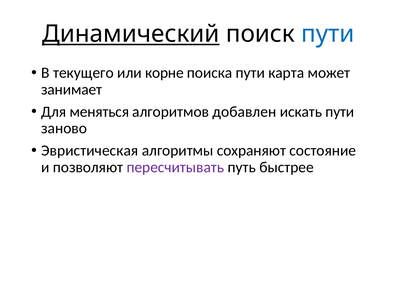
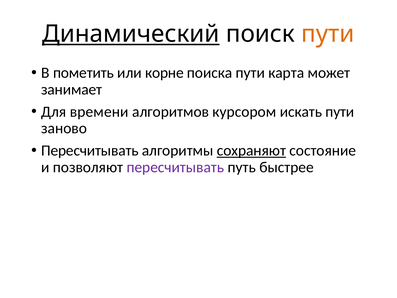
пути colour: blue -> orange (328, 34)
текущего: текущего -> пометить (83, 73)
меняться: меняться -> времени (99, 112)
добавлен: добавлен -> курсором (244, 112)
Эвристическая: Эвристическая -> Пересчитывать (90, 150)
сохраняют underline: none -> present (251, 150)
